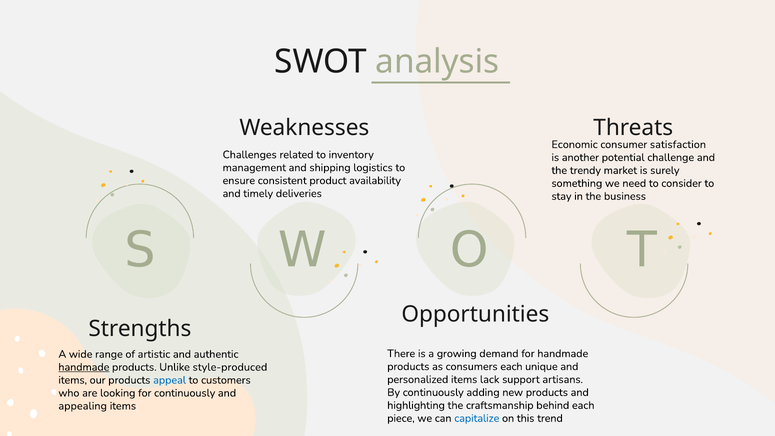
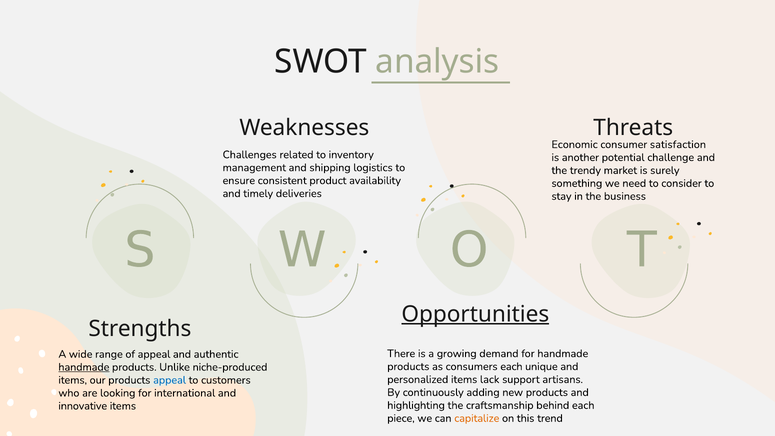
Opportunities underline: none -> present (475, 314)
of artistic: artistic -> appeal (154, 354)
style-produced: style-produced -> niche-produced (230, 367)
for continuously: continuously -> international (185, 393)
appealing: appealing -> innovative (83, 406)
capitalize colour: blue -> orange (477, 418)
